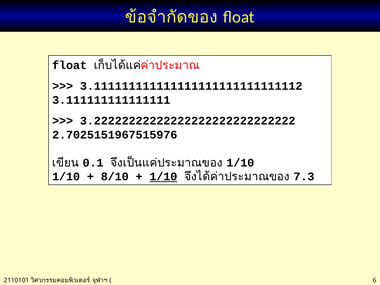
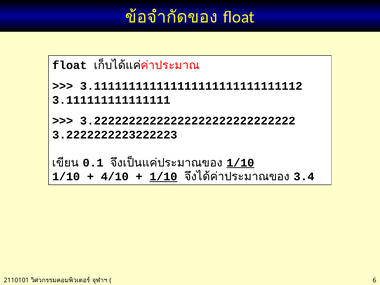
2.7025151967515976: 2.7025151967515976 -> 3.2222222223222223 (115, 135)
1/10 underline: none -> present (240, 163)
8/10: 8/10 -> 4/10 (115, 177)
7.3: 7.3 -> 3.4 (304, 177)
